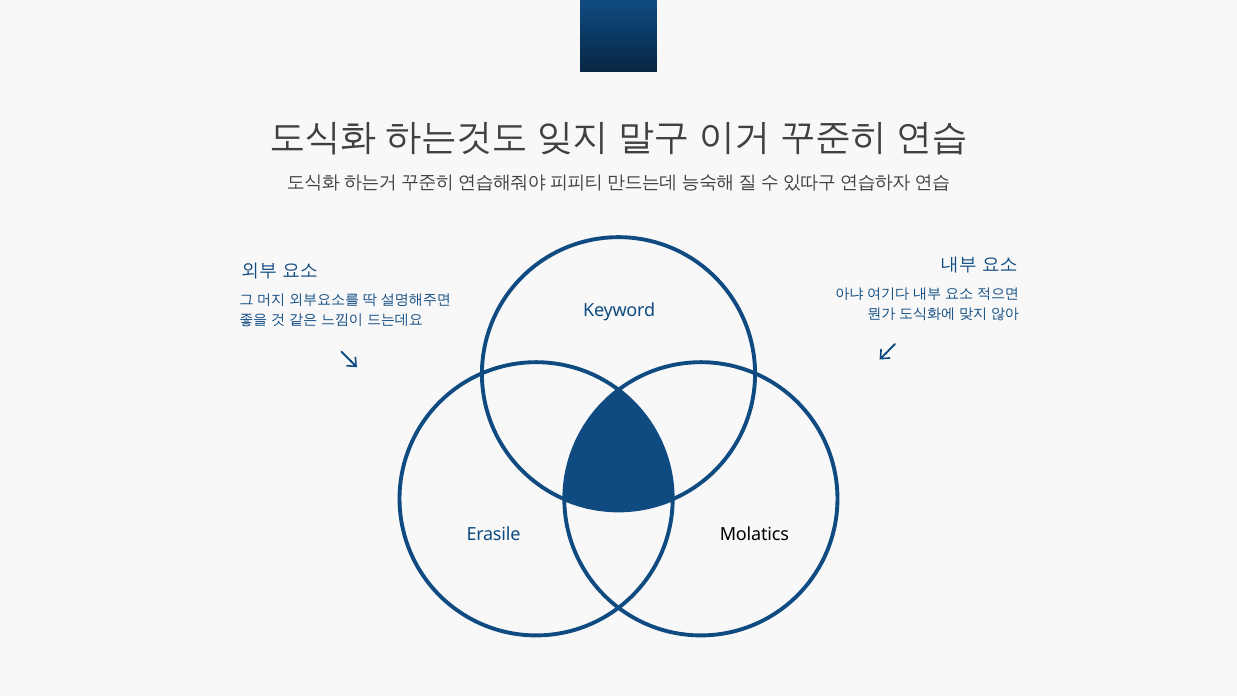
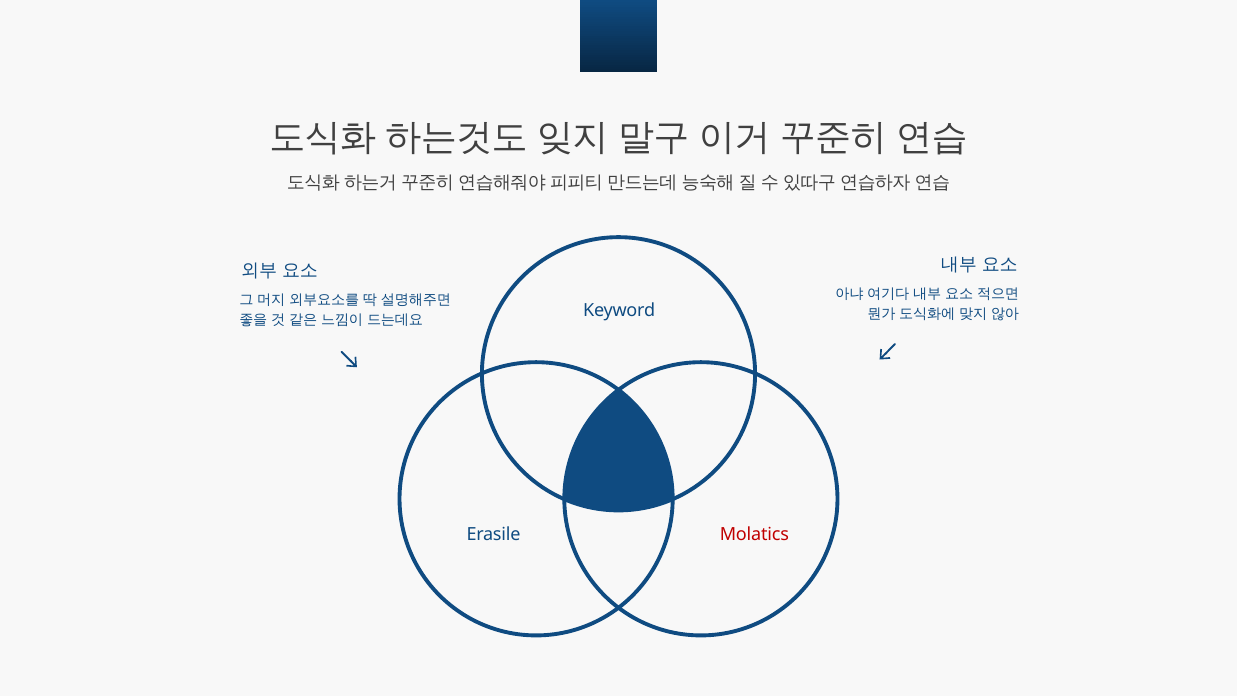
Molatics colour: black -> red (754, 534)
